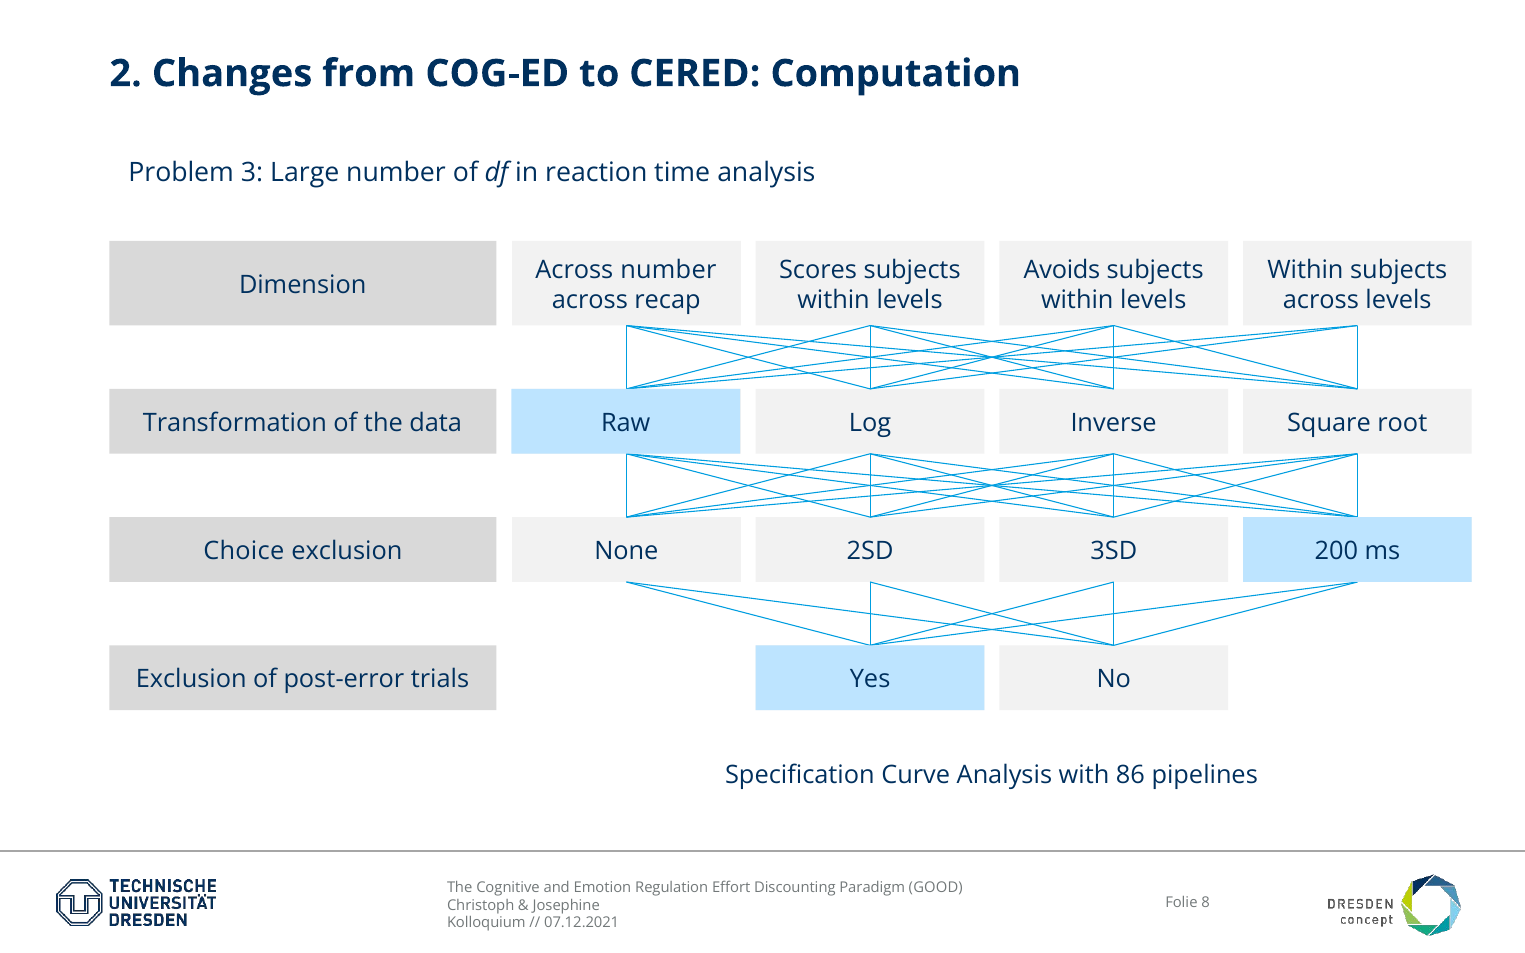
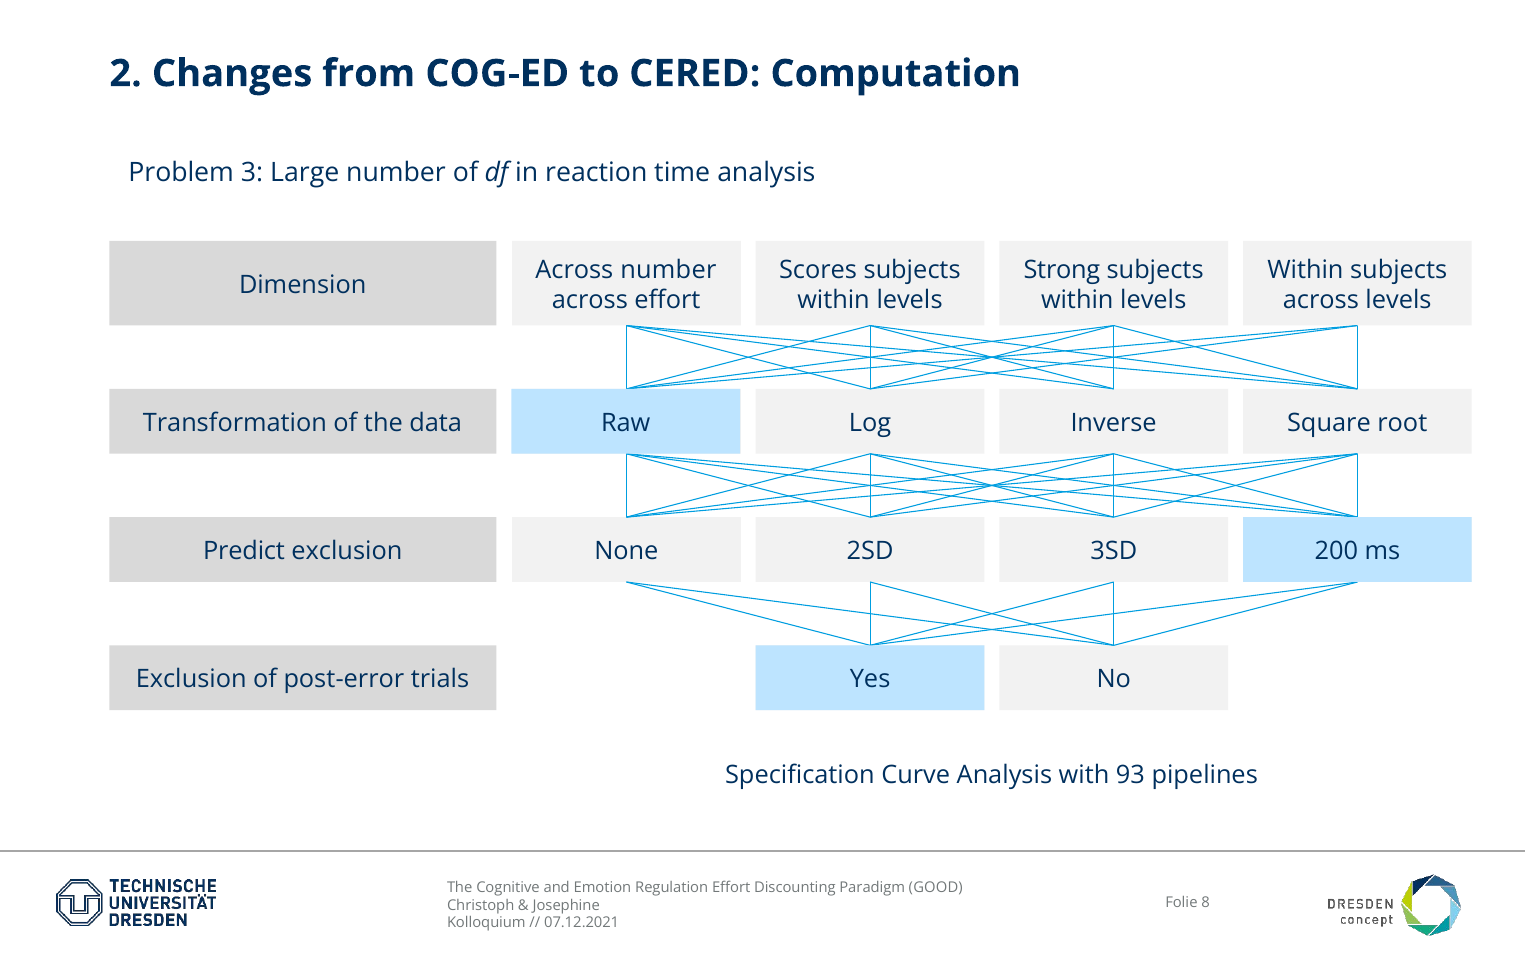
Avoids: Avoids -> Strong (1062, 270)
across recap: recap -> effort (667, 300)
Choice: Choice -> Predict (244, 551)
86: 86 -> 93 (1130, 775)
